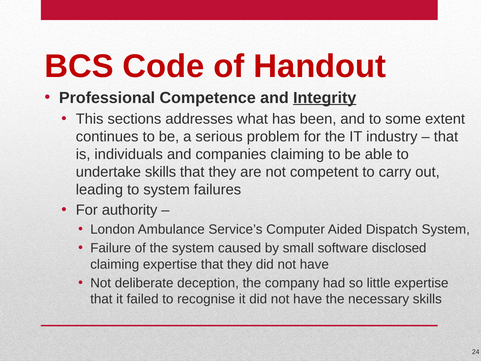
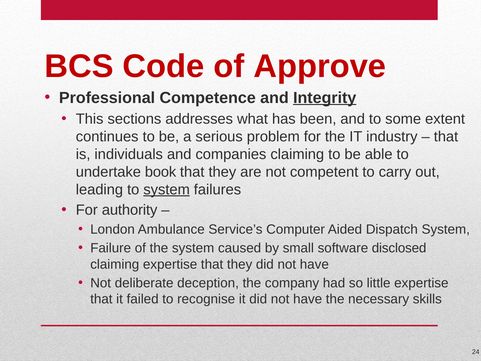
Handout: Handout -> Approve (320, 66)
undertake skills: skills -> book (161, 172)
system underline: none -> present (167, 189)
